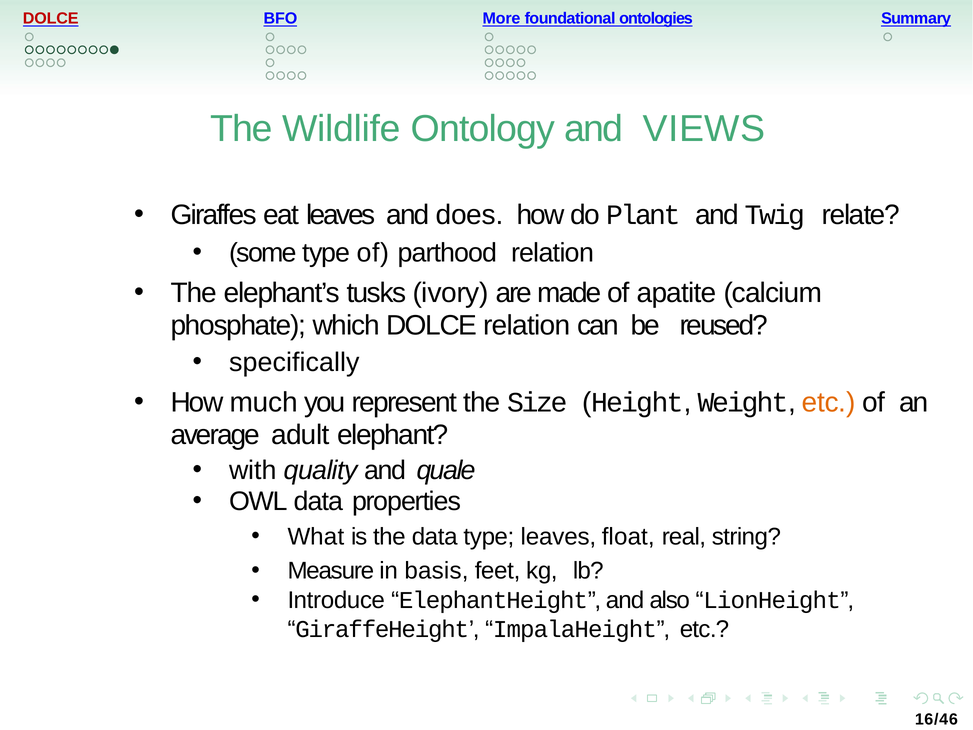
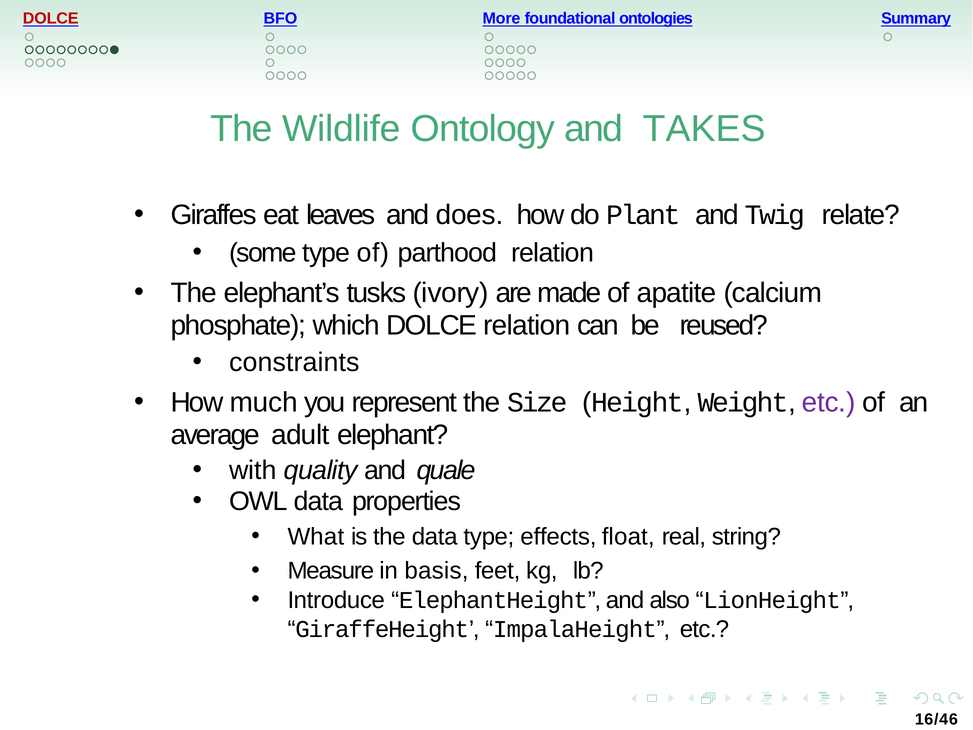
VIEWS: VIEWS -> TAKES (704, 129)
specifically: specifically -> constraints (294, 362)
etc colour: orange -> purple (829, 403)
type leaves: leaves -> effects (558, 537)
